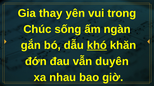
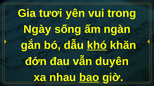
thay: thay -> tươi (51, 13)
Chúc: Chúc -> Ngày (37, 29)
bao underline: none -> present (89, 78)
